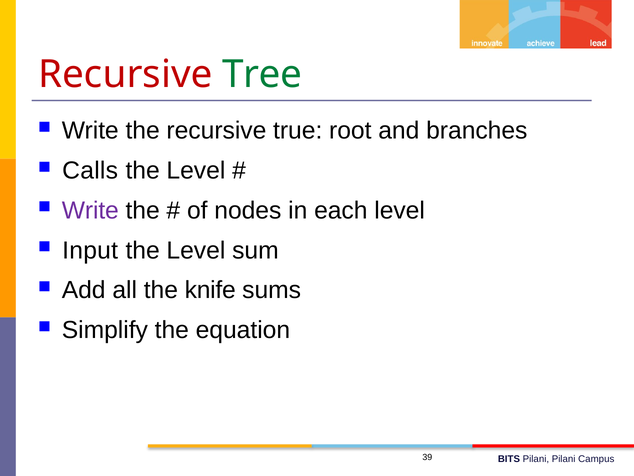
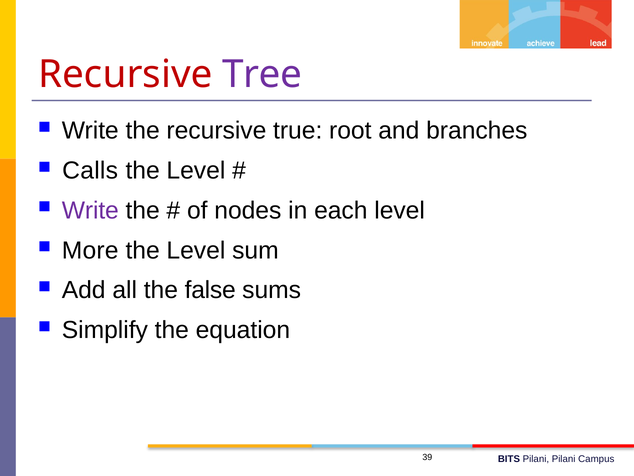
Tree colour: green -> purple (262, 75)
Input: Input -> More (90, 250)
knife: knife -> false (210, 290)
